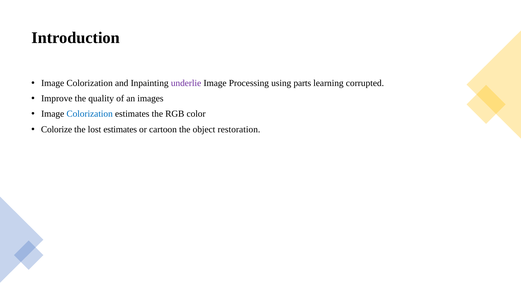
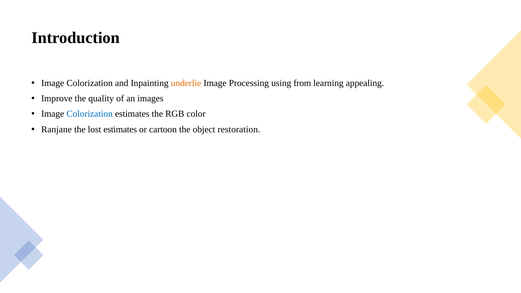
underlie colour: purple -> orange (186, 83)
parts: parts -> from (302, 83)
corrupted: corrupted -> appealing (365, 83)
Colorize: Colorize -> Ranjane (56, 129)
